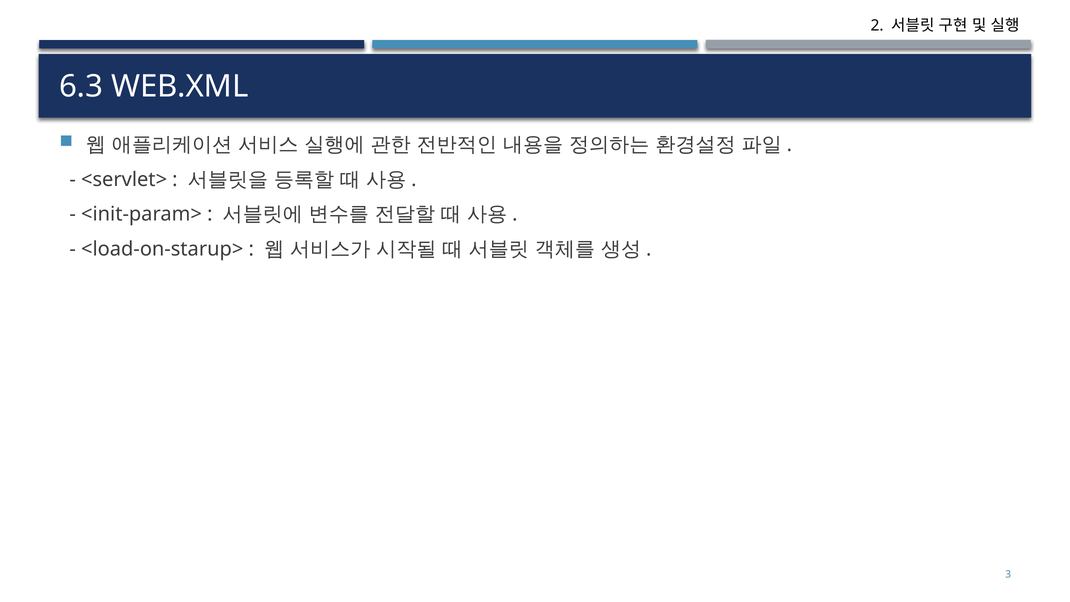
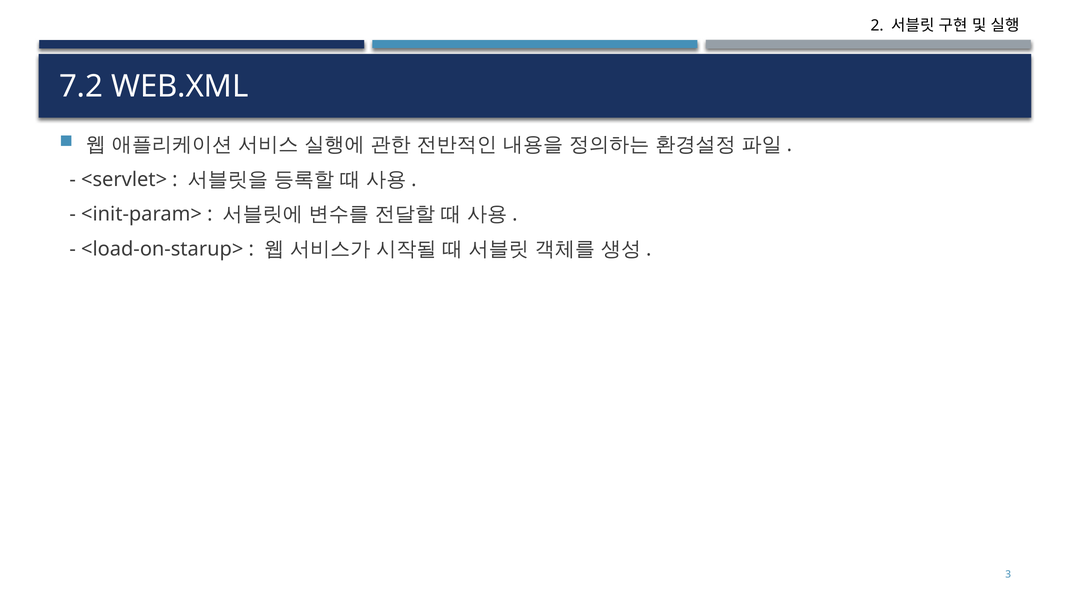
6.3: 6.3 -> 7.2 (81, 86)
